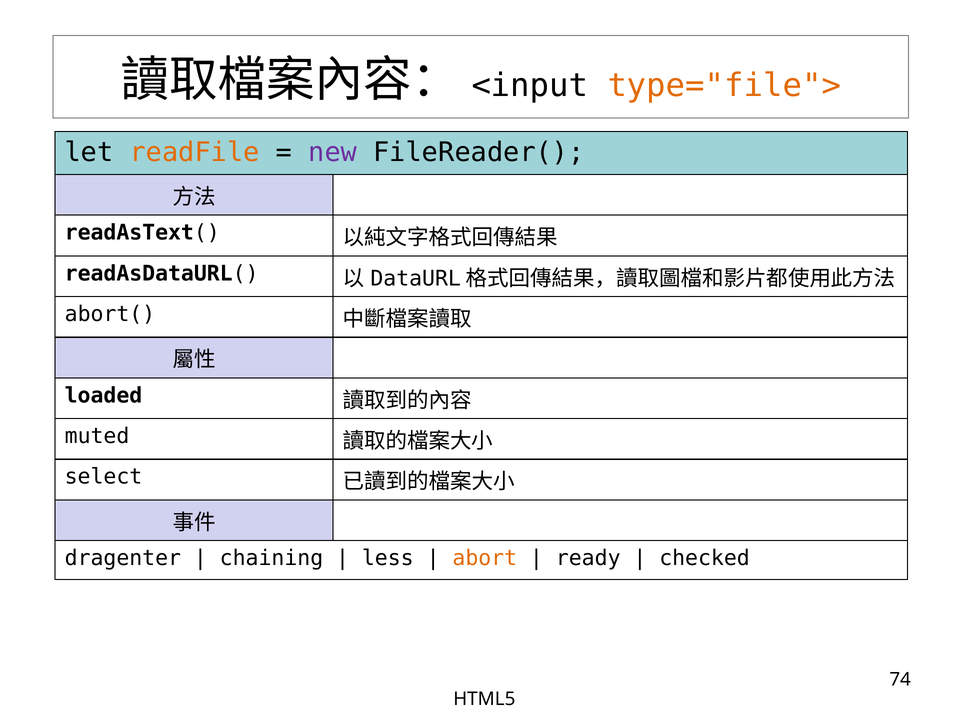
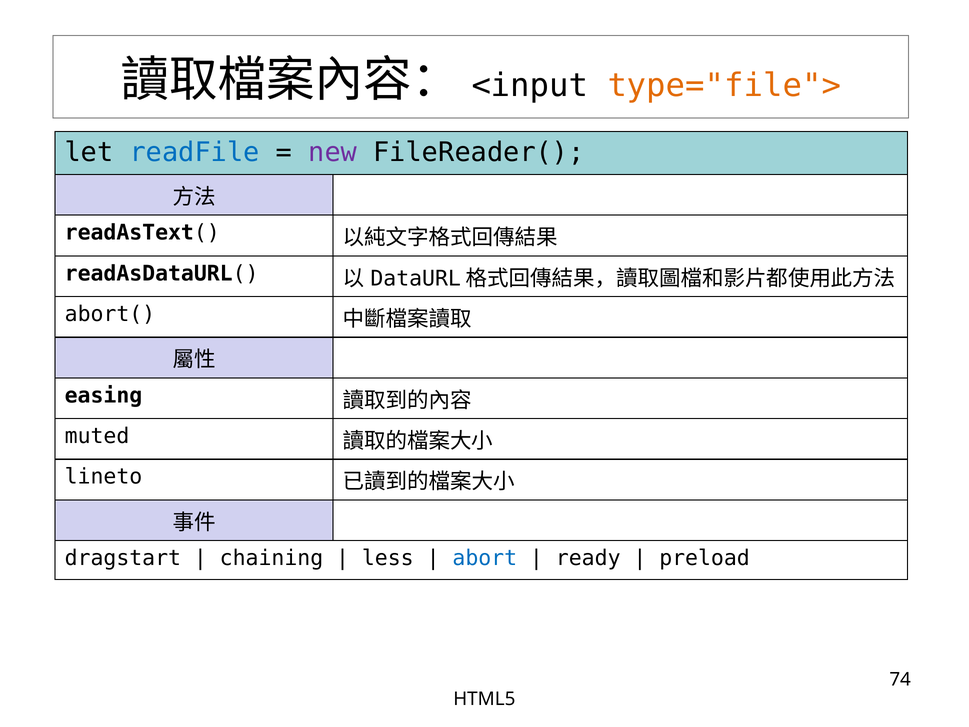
readFile colour: orange -> blue (195, 152)
loaded: loaded -> easing (103, 395)
select: select -> lineto (103, 477)
dragenter: dragenter -> dragstart (123, 558)
abort colour: orange -> blue (485, 558)
checked: checked -> preload (705, 558)
